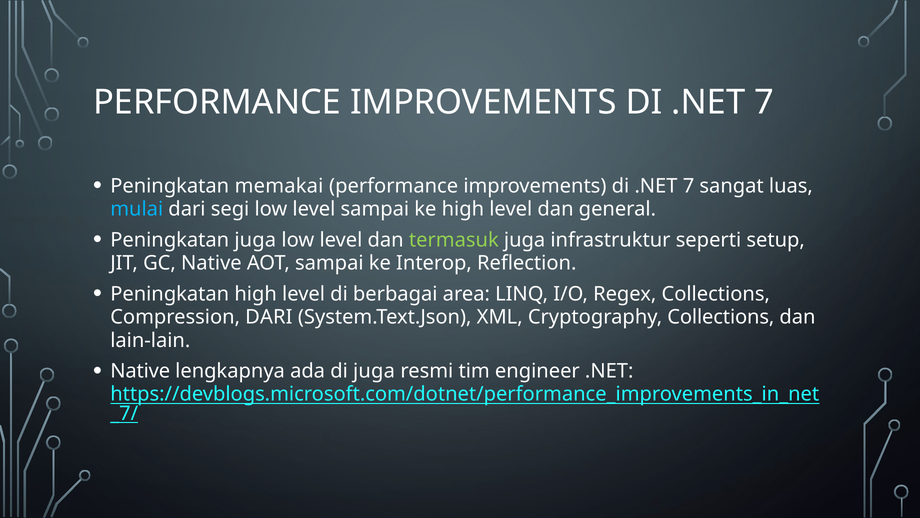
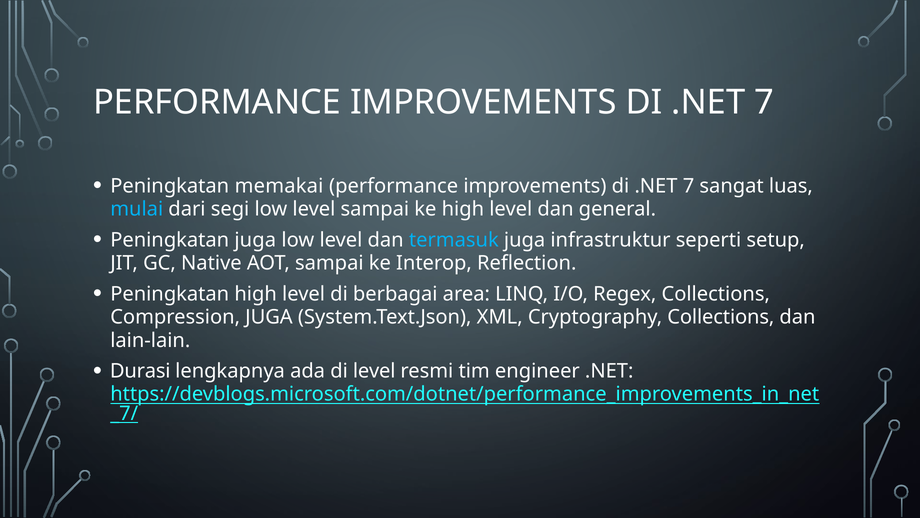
termasuk colour: light green -> light blue (454, 240)
Compression DARI: DARI -> JUGA (269, 317)
Native: Native -> Durasi (140, 371)
di juga: juga -> level (374, 371)
